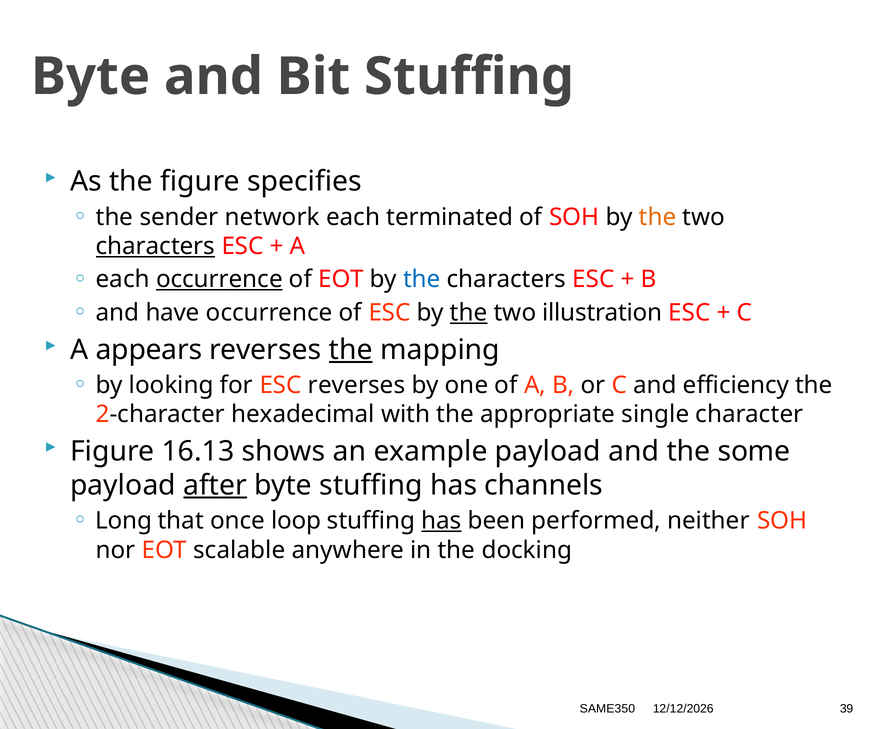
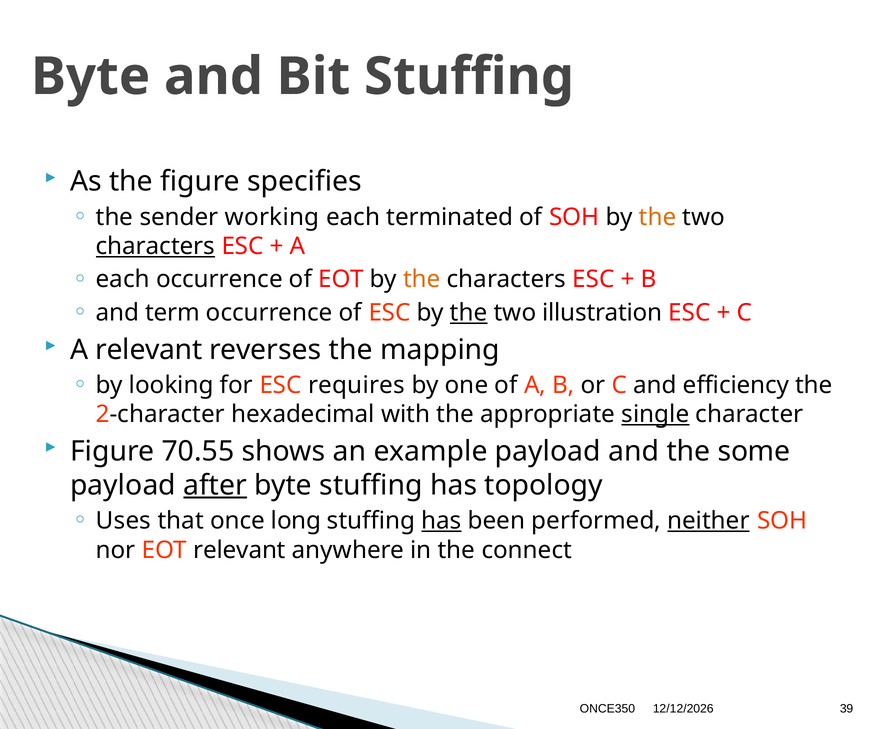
network: network -> working (272, 217)
occurrence underline: present -> none (219, 280)
the colour: blue -> orange (422, 280)
have: have -> term (173, 313)
A appears: appears -> relevant (149, 350)
the underline: present -> none (351, 350)
ESC reverses: reverses -> requires (357, 385)
single underline: none -> present (655, 414)
16.13: 16.13 -> 70.55 (198, 451)
channels: channels -> topology (544, 485)
Long: Long -> Uses (123, 521)
loop: loop -> long (296, 521)
neither underline: none -> present (708, 521)
EOT scalable: scalable -> relevant (239, 550)
docking: docking -> connect (527, 550)
SAME350: SAME350 -> ONCE350 (607, 709)
